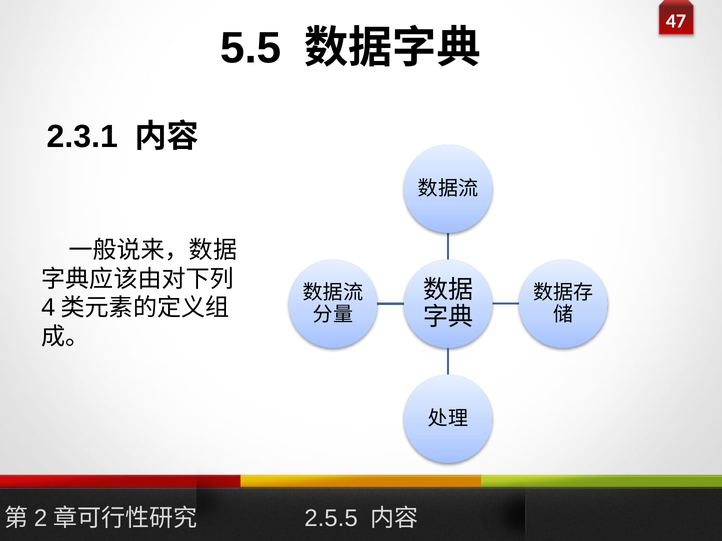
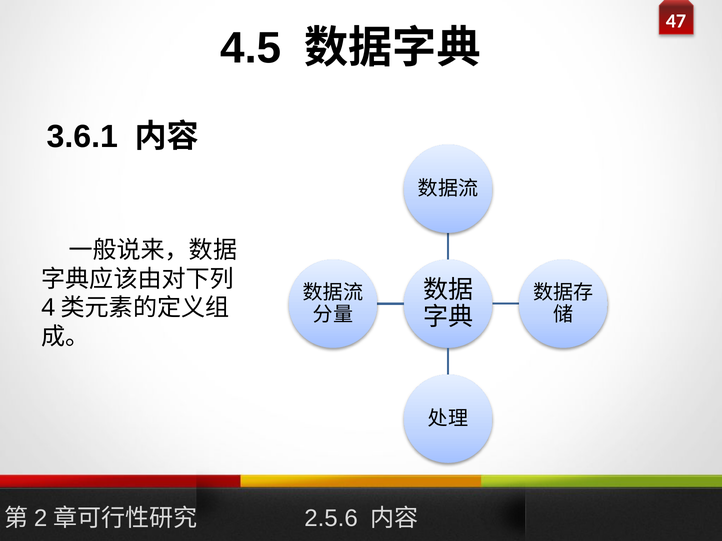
5.5: 5.5 -> 4.5 (251, 48)
2.3.1: 2.3.1 -> 3.6.1 (82, 137)
2.5.5: 2.5.5 -> 2.5.6 (331, 519)
